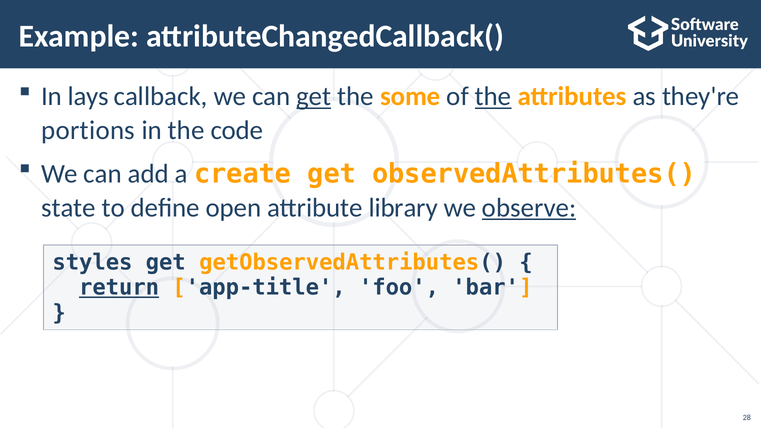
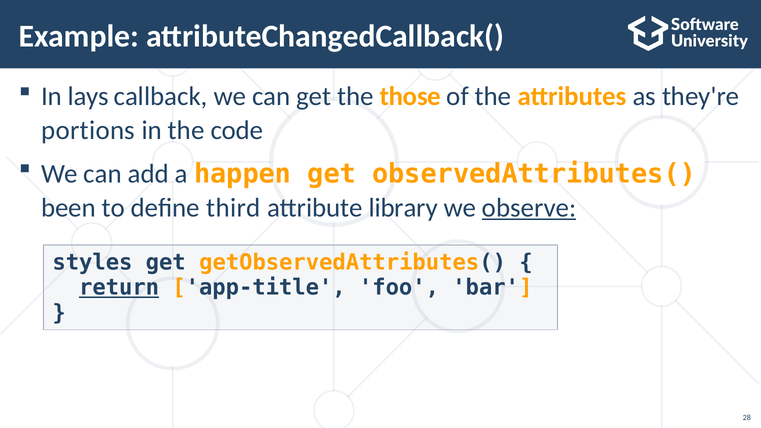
get underline: present -> none (314, 97)
some: some -> those (410, 97)
the underline: present -> none (493, 97)
create: create -> happen (243, 174)
state: state -> been (69, 208)
open: open -> third (233, 208)
